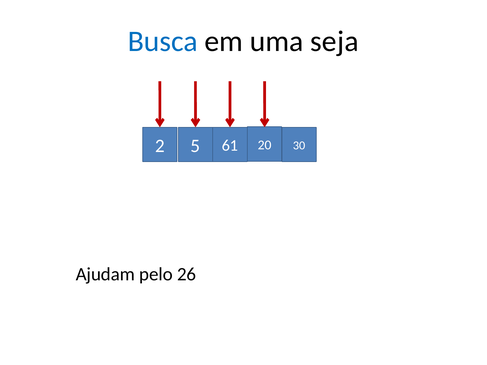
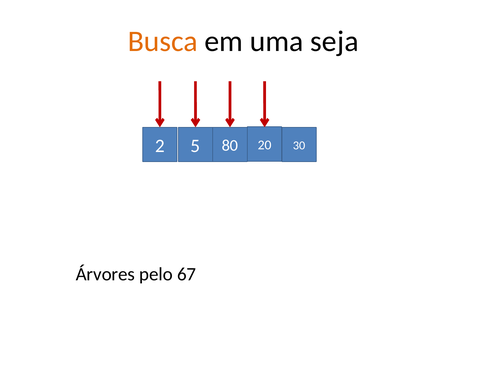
Busca colour: blue -> orange (163, 41)
61: 61 -> 80 (230, 146)
Ajudam: Ajudam -> Árvores (105, 274)
26: 26 -> 67 (187, 274)
